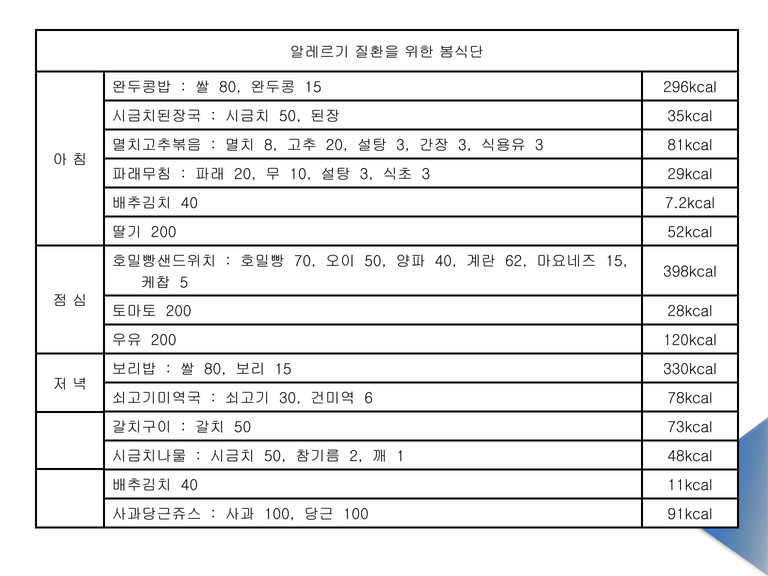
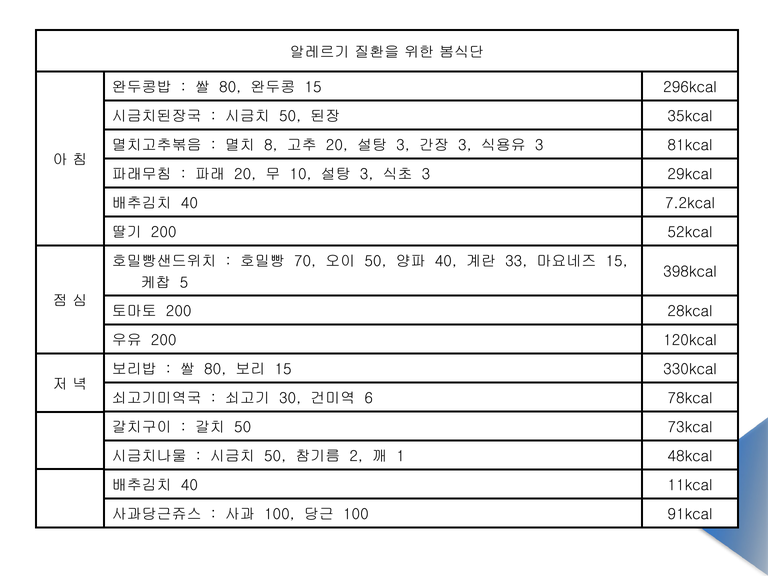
62: 62 -> 33 (516, 261)
